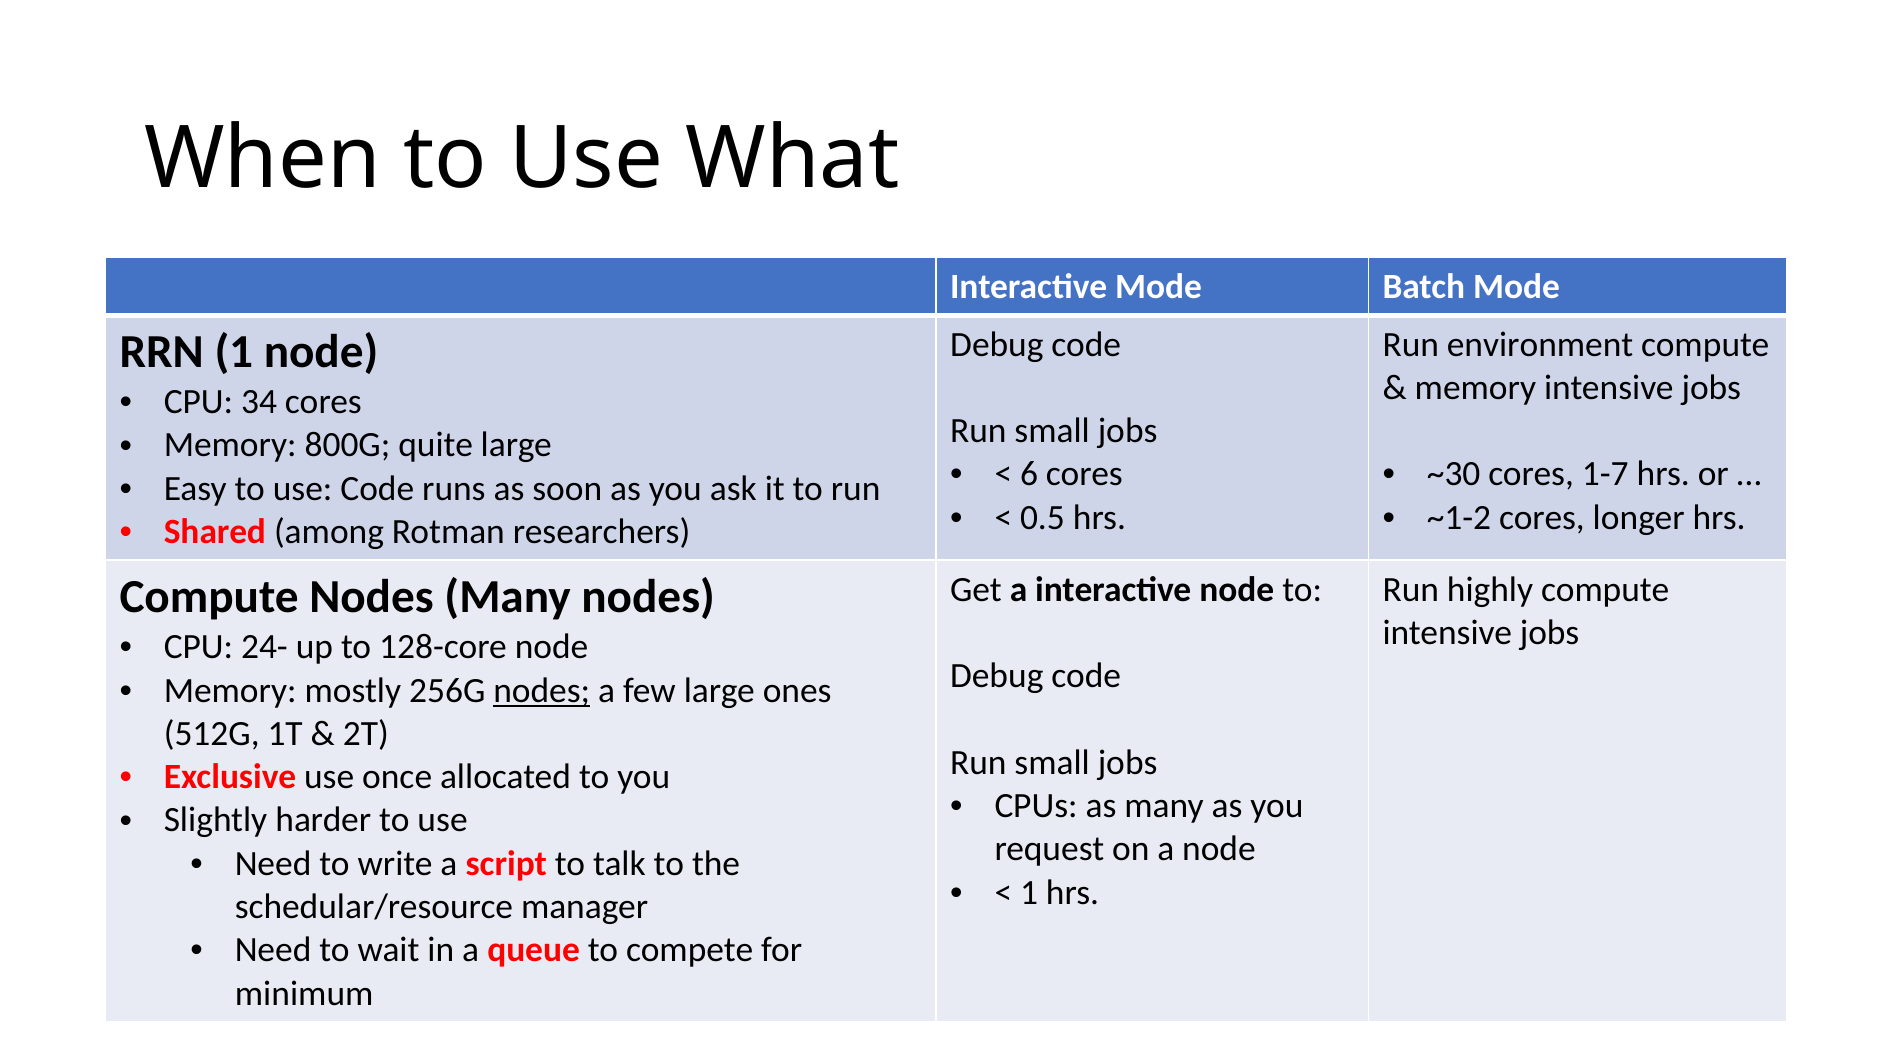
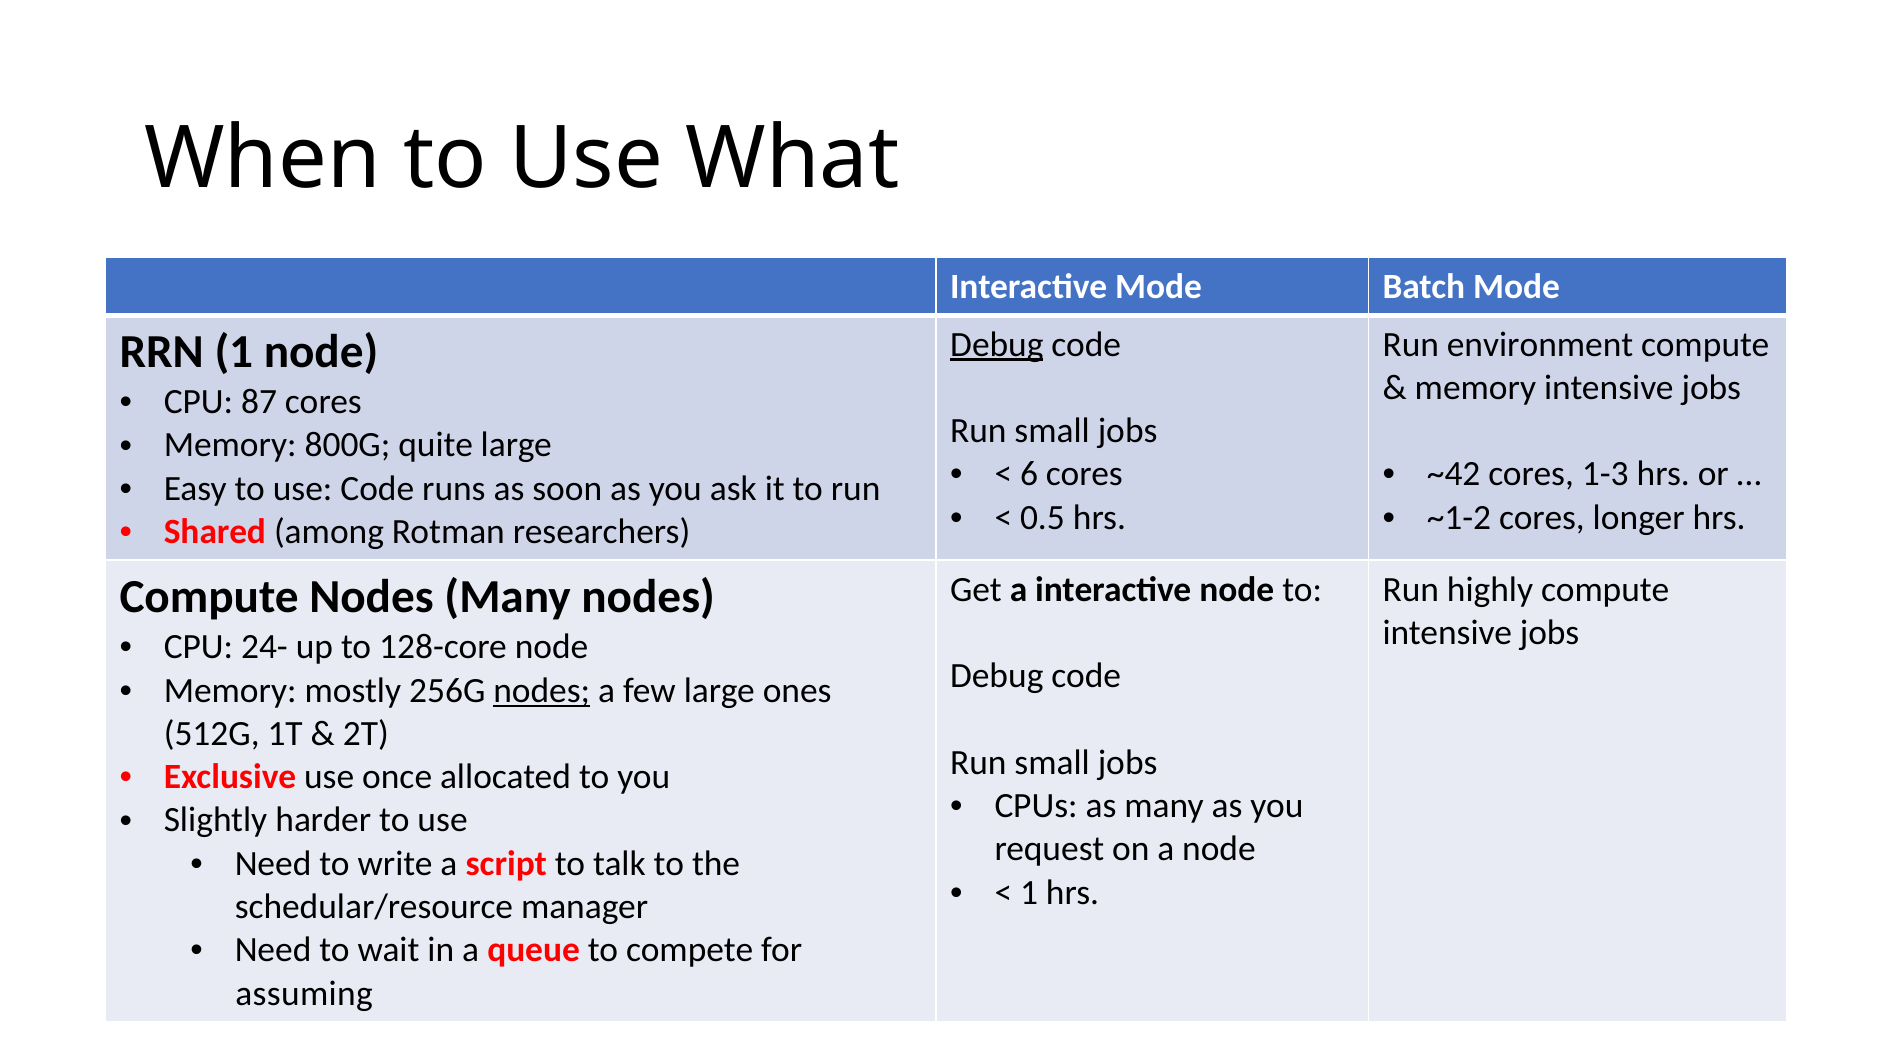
Debug underline: none -> present (997, 344)
34: 34 -> 87 (259, 402)
~30: ~30 -> ~42 (1454, 474)
1-7: 1-7 -> 1-3 (1605, 474)
minimum: minimum -> assuming (304, 993)
